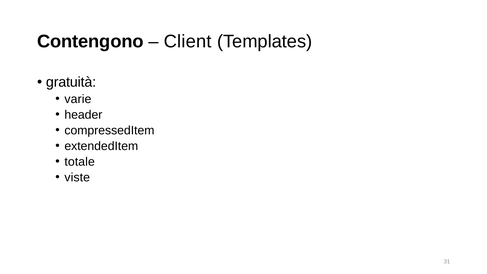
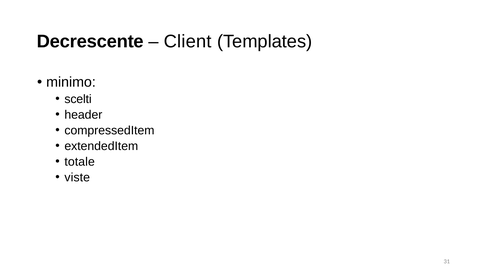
Contengono: Contengono -> Decrescente (90, 42)
gratuità: gratuità -> minimo (71, 82)
varie: varie -> scelti (78, 99)
